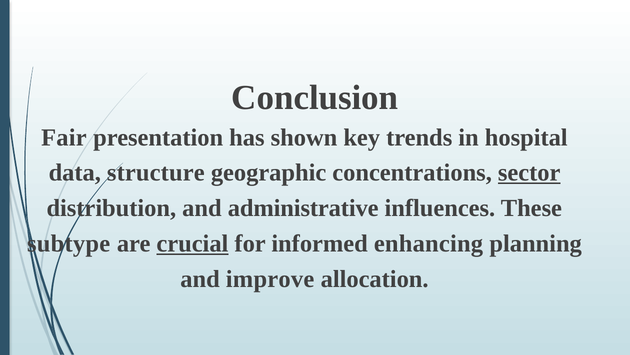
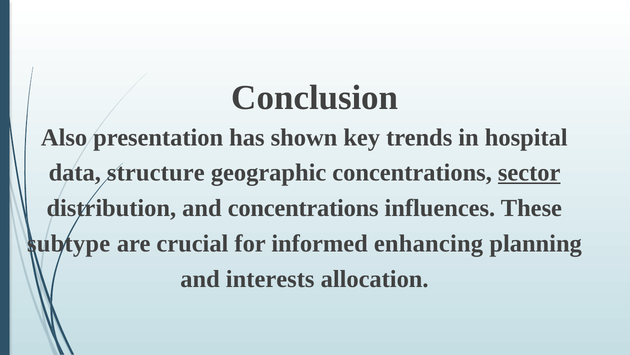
Fair: Fair -> Also (64, 137)
and administrative: administrative -> concentrations (303, 208)
crucial underline: present -> none (192, 243)
improve: improve -> interests (270, 278)
